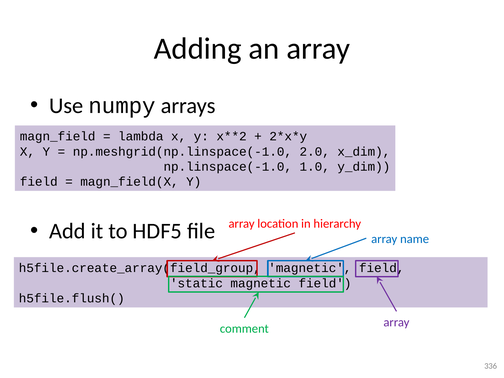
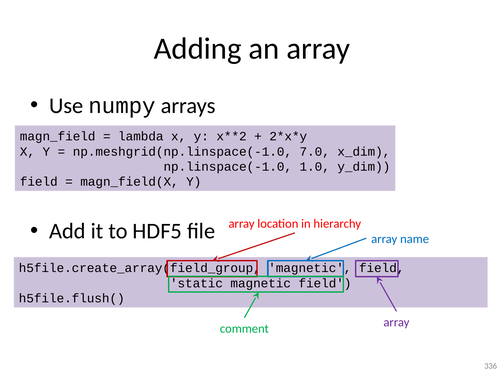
2.0: 2.0 -> 7.0 (315, 152)
